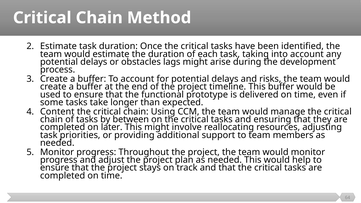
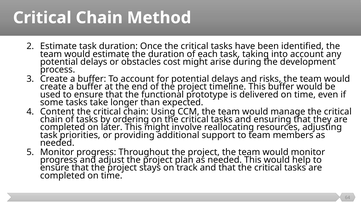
lags: lags -> cost (172, 62)
between: between -> ordering (131, 119)
